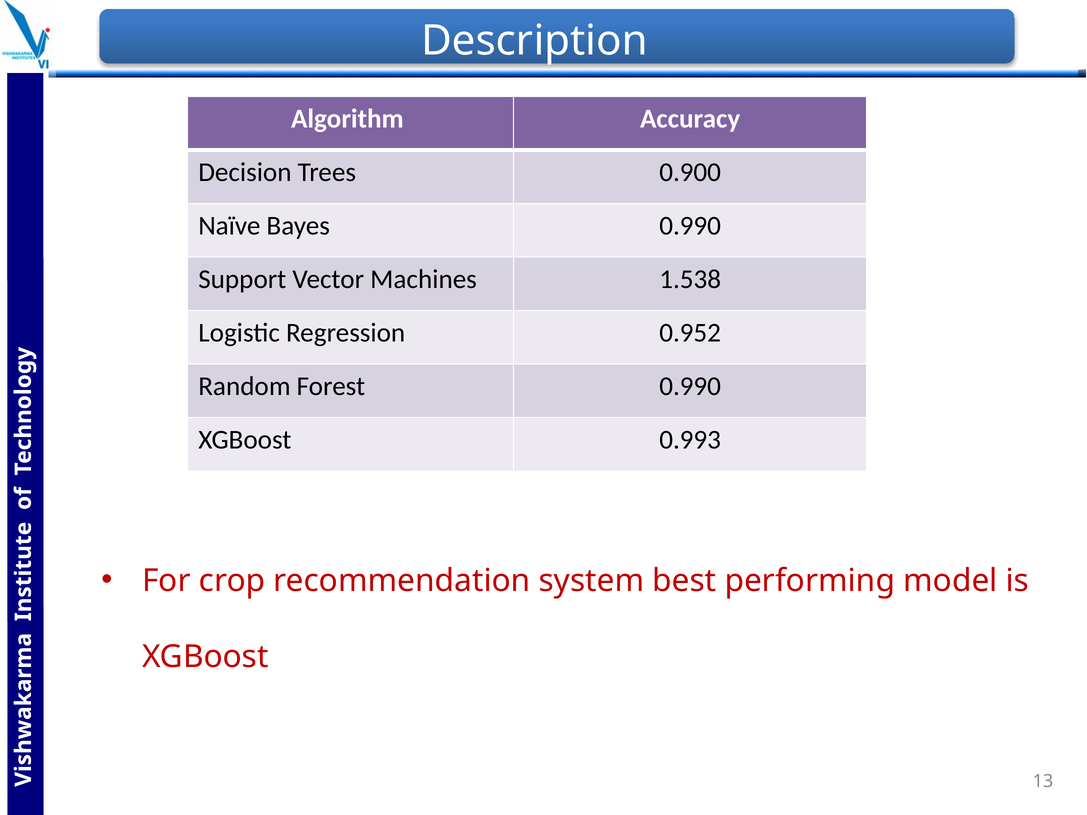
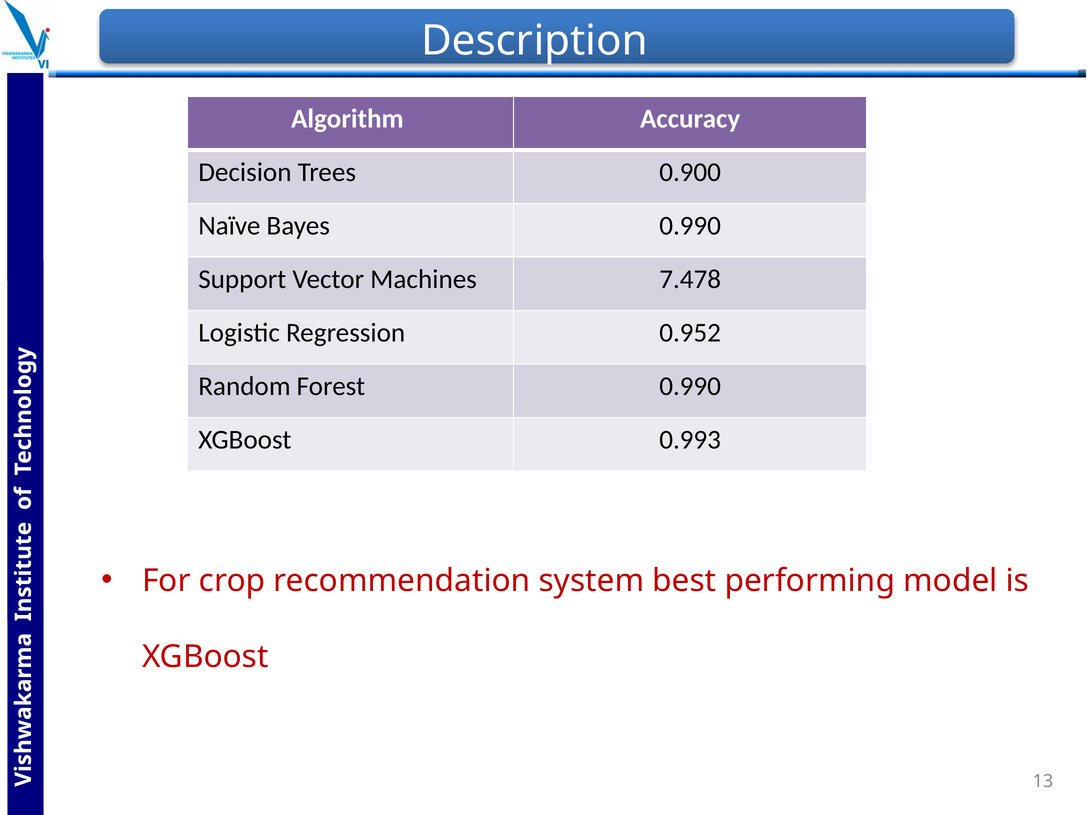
1.538: 1.538 -> 7.478 (690, 279)
